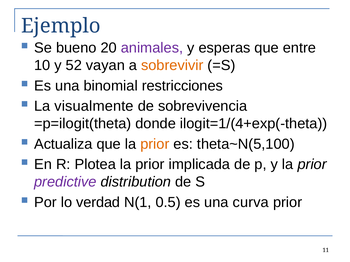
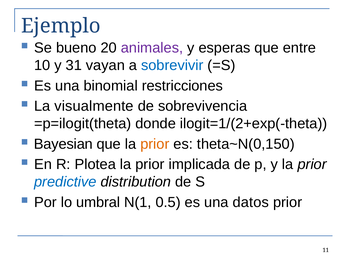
52: 52 -> 31 (74, 66)
sobrevivir colour: orange -> blue (172, 66)
ilogit=1/(4+exp(-theta: ilogit=1/(4+exp(-theta -> ilogit=1/(2+exp(-theta (254, 124)
Actualiza: Actualiza -> Bayesian (63, 144)
theta~N(5,100: theta~N(5,100 -> theta~N(0,150 (246, 144)
predictive colour: purple -> blue (65, 182)
verdad: verdad -> umbral (98, 203)
curva: curva -> datos (251, 203)
